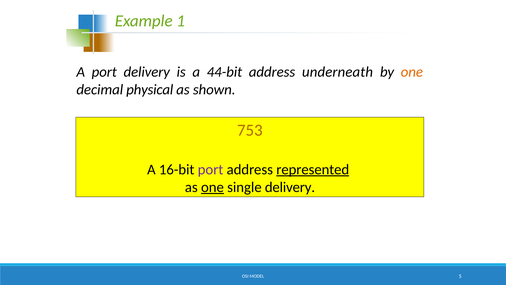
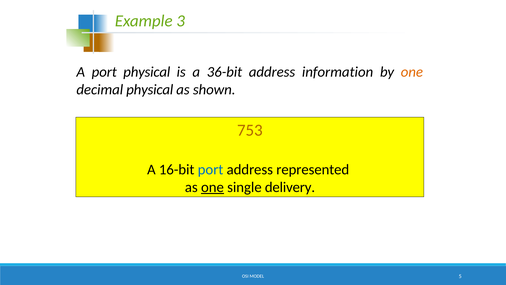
1: 1 -> 3 (181, 21)
port delivery: delivery -> physical (147, 72)
44-bit: 44-bit -> 36-bit (224, 72)
underneath: underneath -> information (338, 72)
port colour: purple -> blue (211, 169)
represented underline: present -> none (313, 169)
